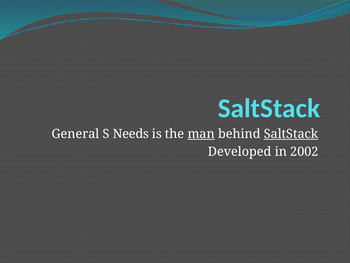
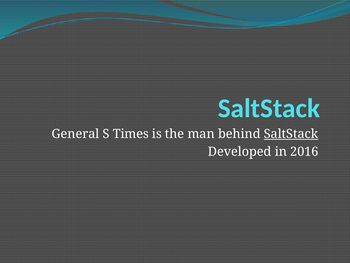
Needs: Needs -> Times (131, 134)
man underline: present -> none (201, 134)
2002: 2002 -> 2016 (304, 151)
